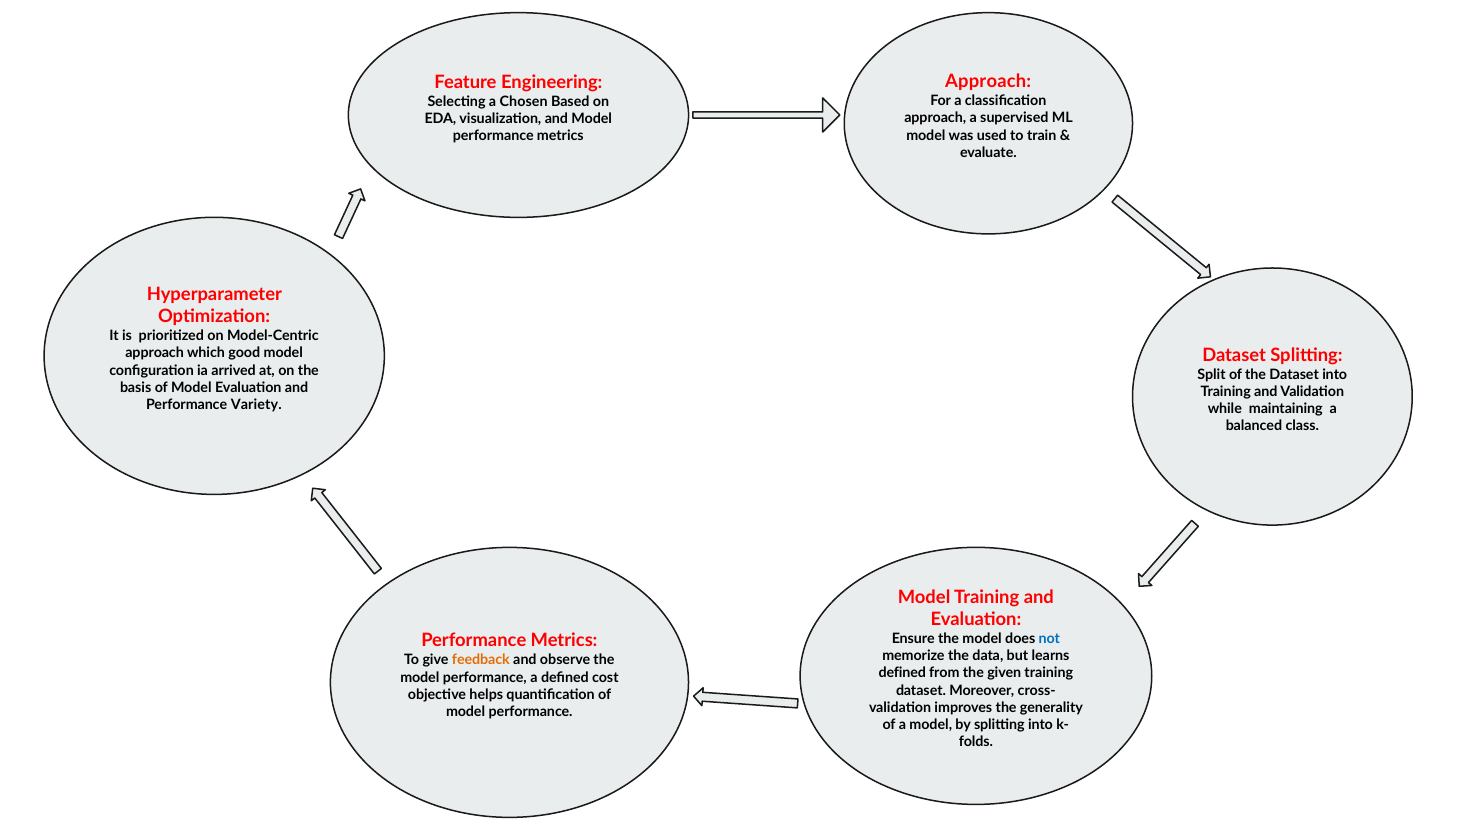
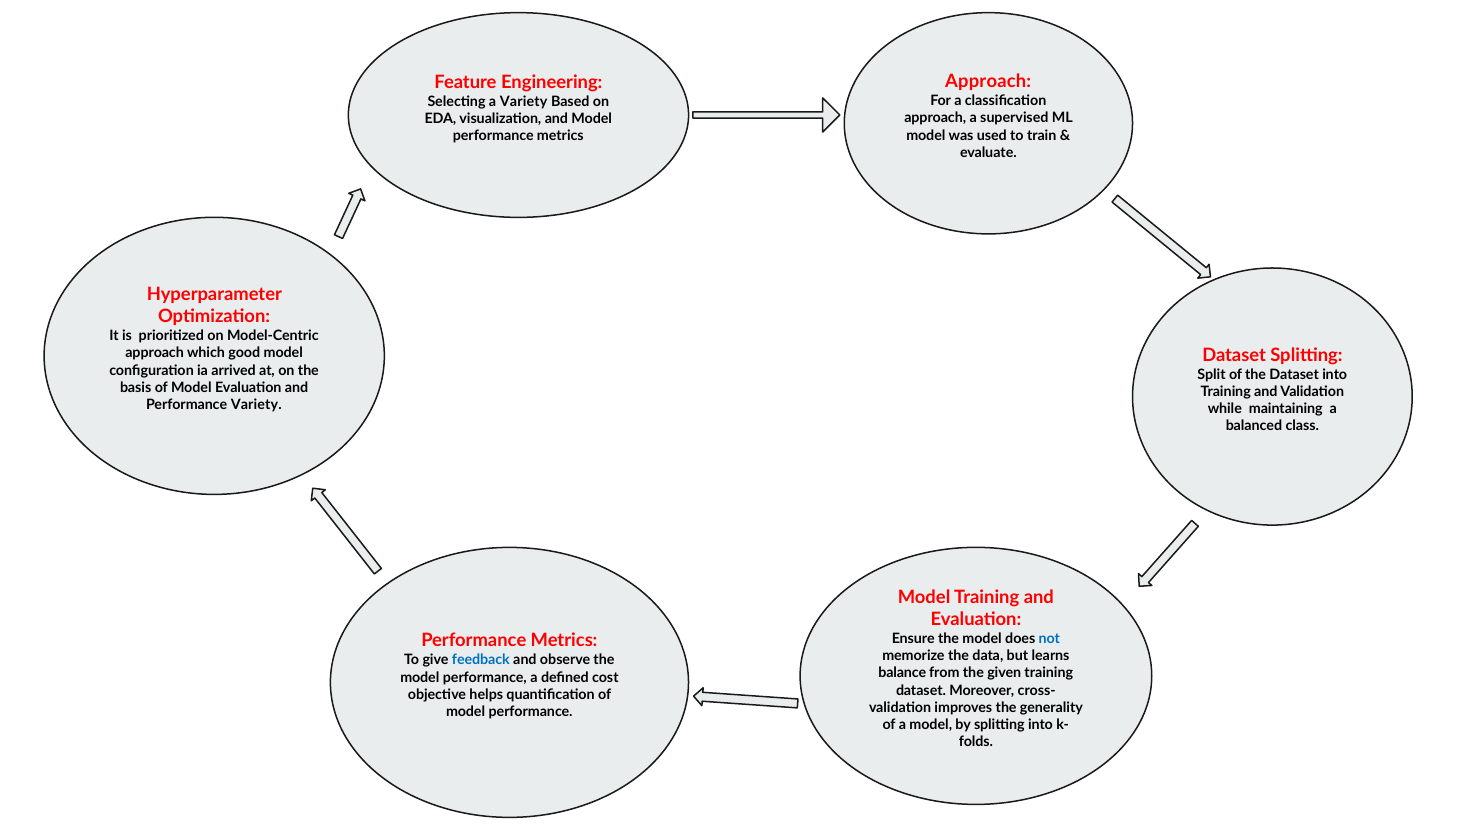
a Chosen: Chosen -> Variety (524, 101)
feedback colour: orange -> blue (481, 660)
defined: defined -> balance (902, 673)
